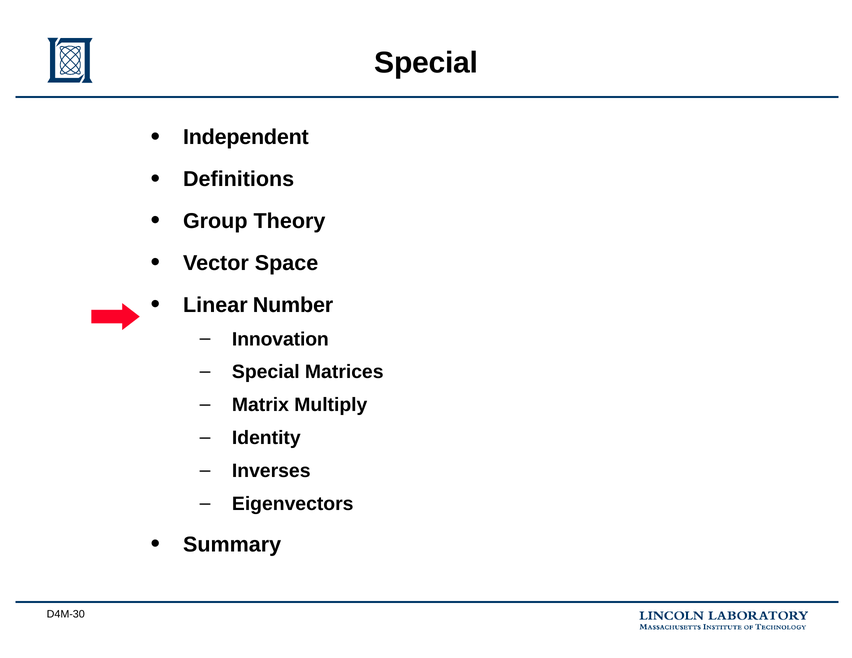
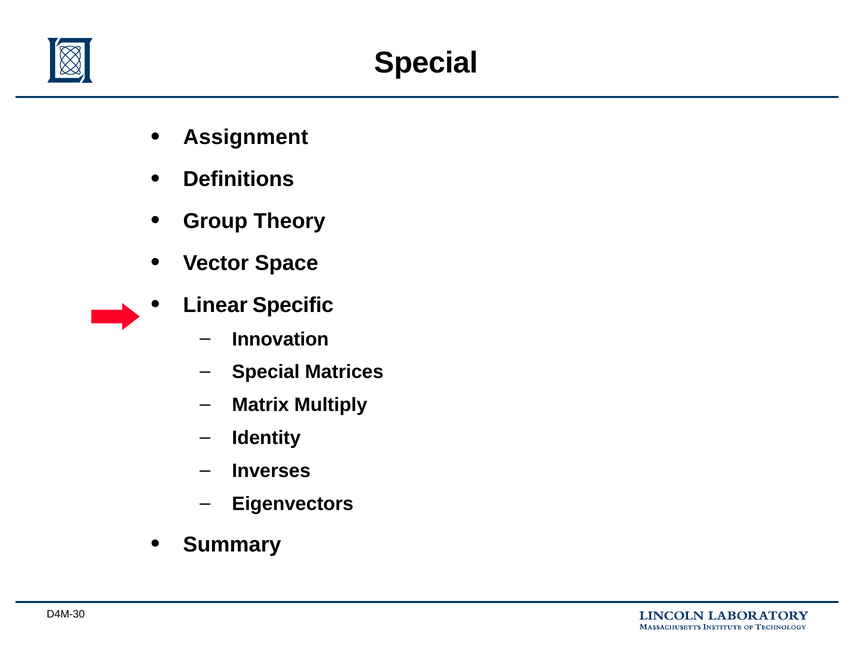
Independent: Independent -> Assignment (246, 137)
Number: Number -> Specific (293, 305)
